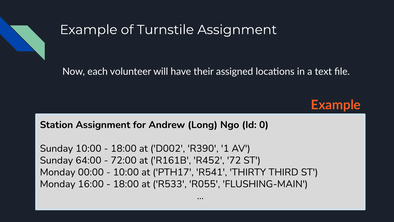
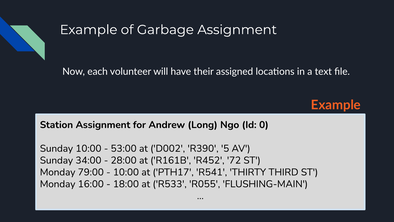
Turnstile: Turnstile -> Garbage (165, 30)
18:00: 18:00 -> 53:00 (124, 148)
1: 1 -> 5 (225, 148)
64:00: 64:00 -> 34:00 (88, 160)
72:00: 72:00 -> 28:00 (124, 160)
00:00: 00:00 -> 79:00 (91, 172)
